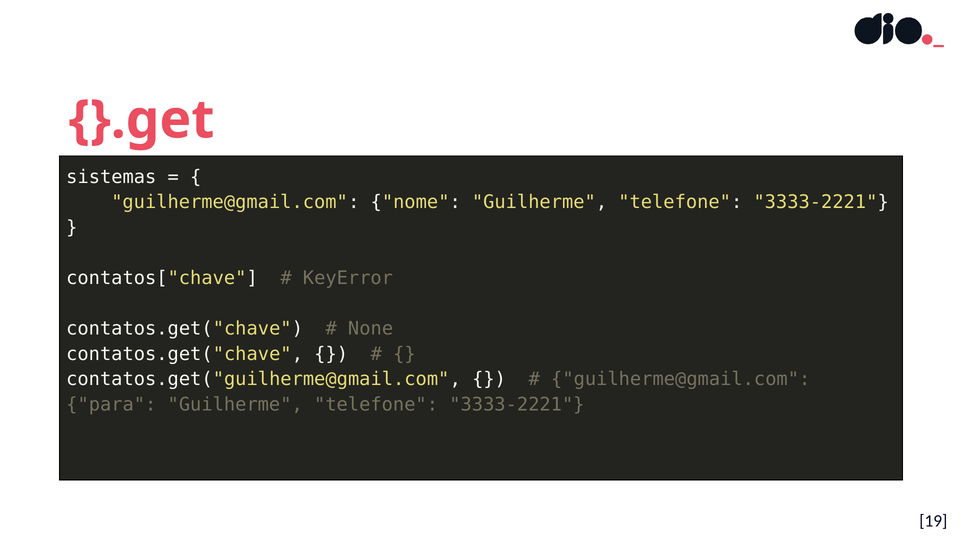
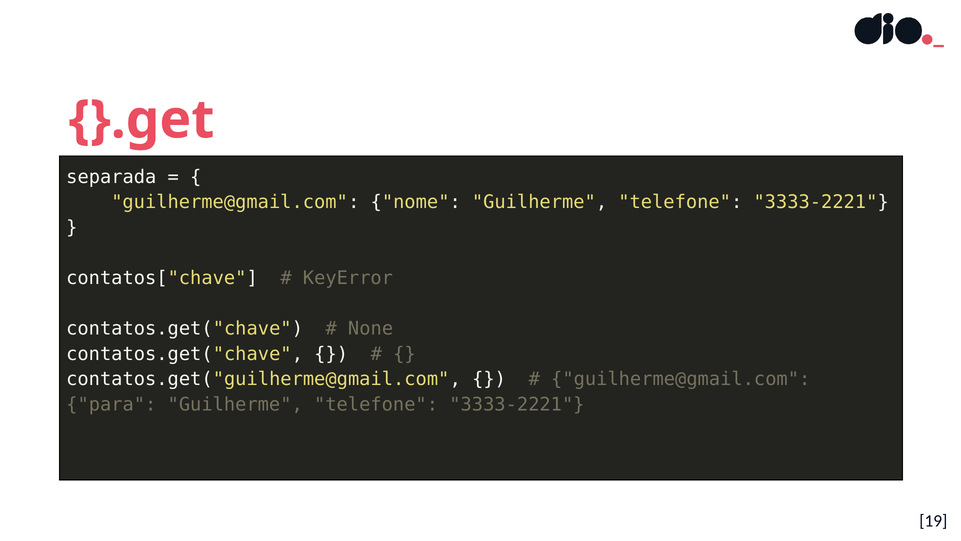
sistemas: sistemas -> separada (111, 177)
